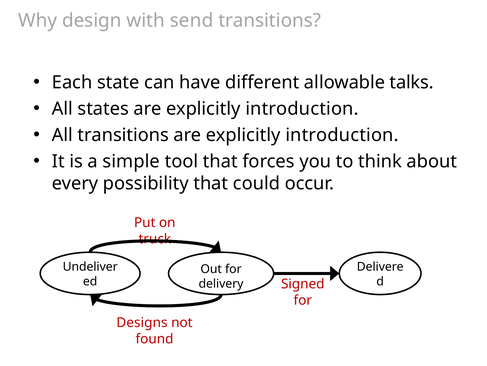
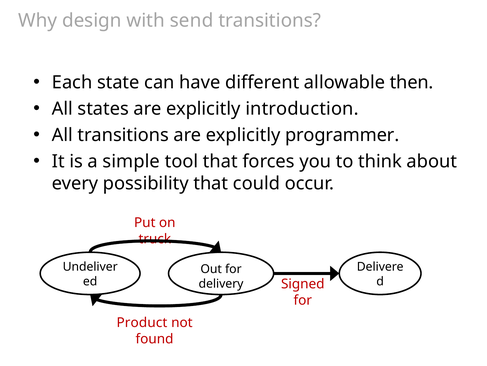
talks: talks -> then (412, 82)
transitions are explicitly introduction: introduction -> programmer (342, 135)
Designs: Designs -> Product (142, 322)
